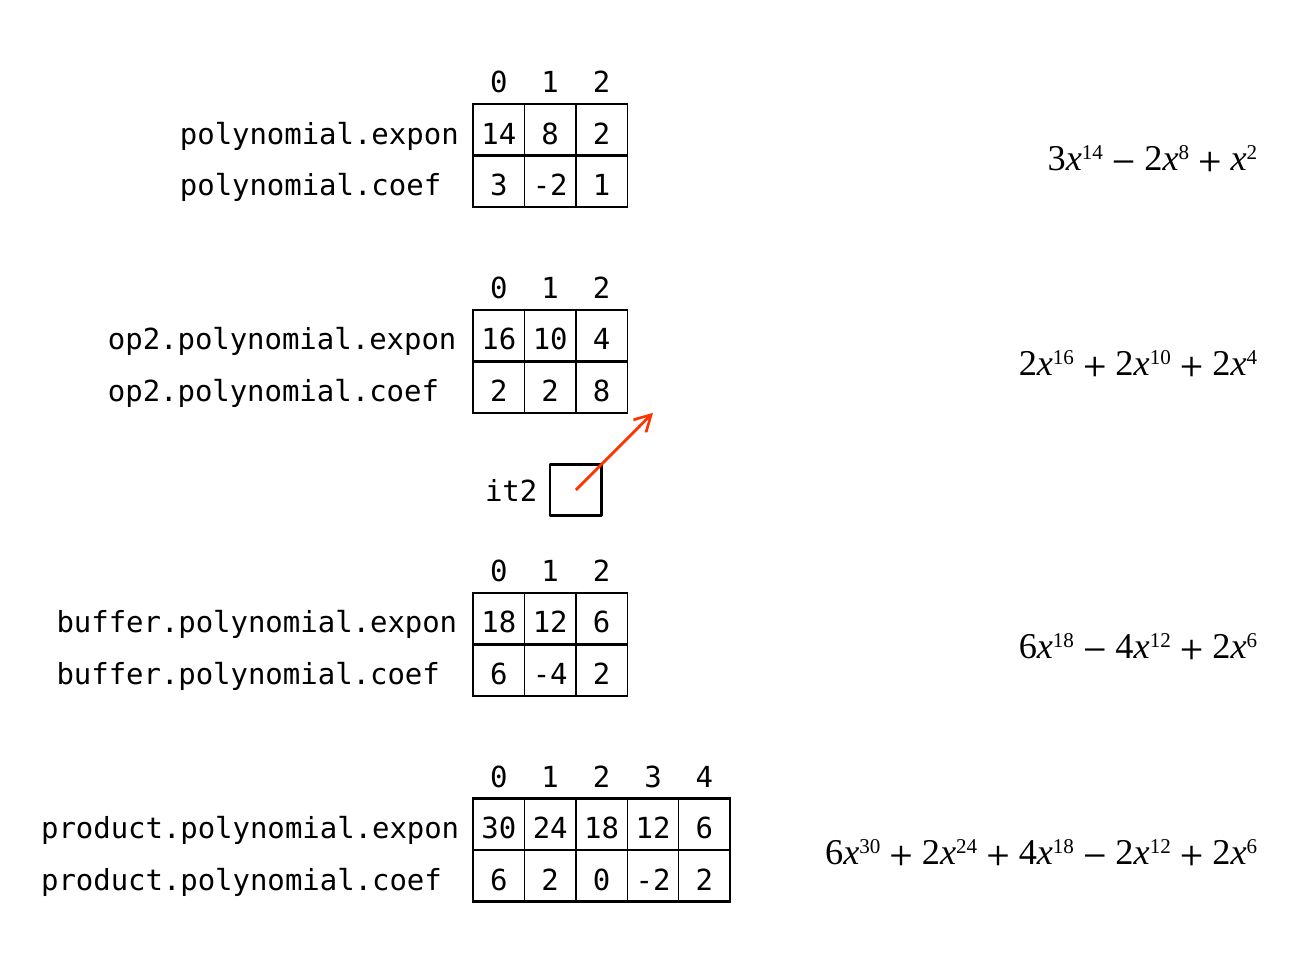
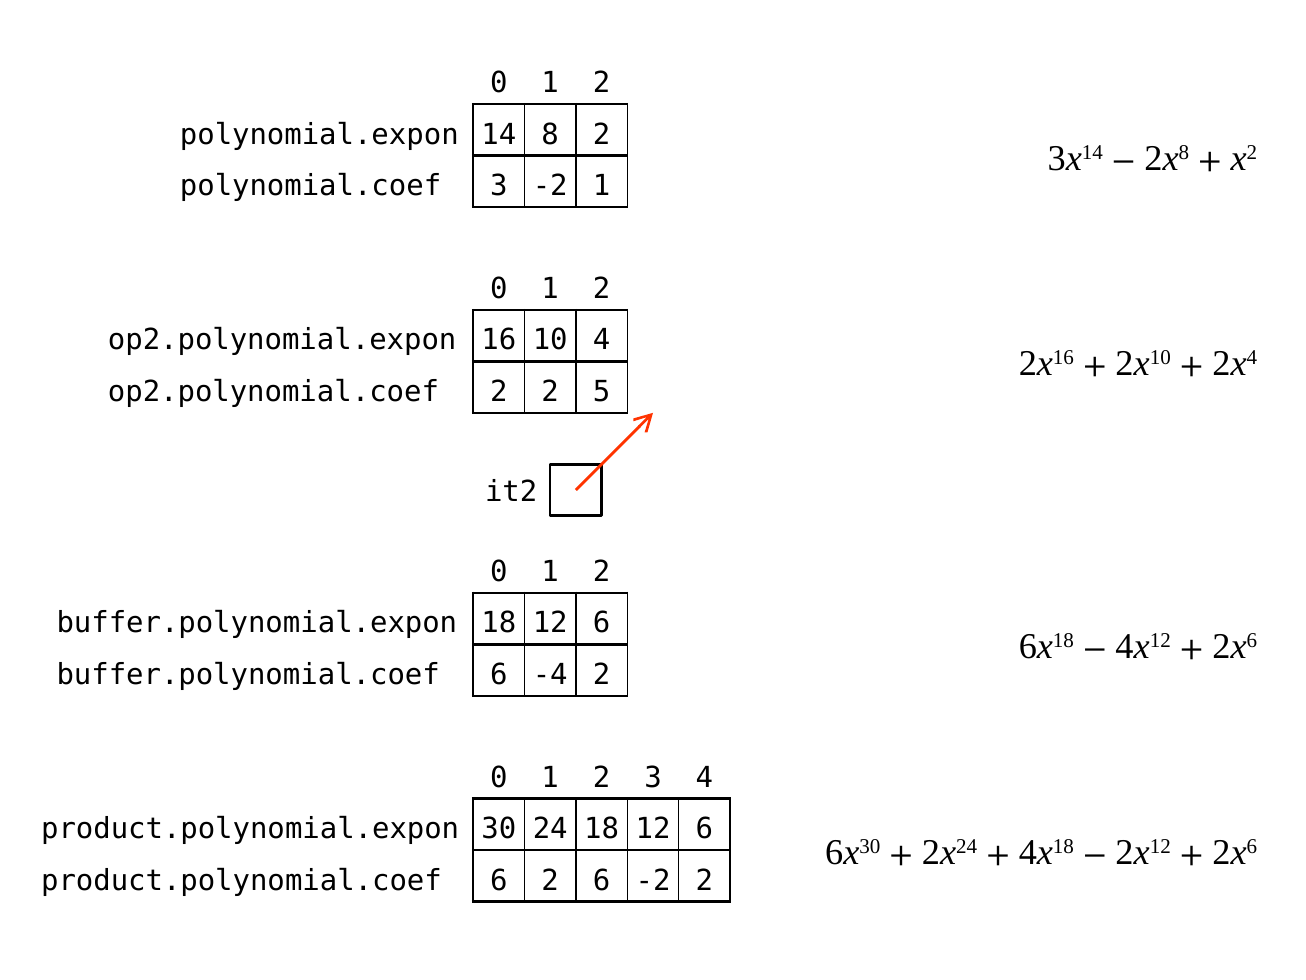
2 8: 8 -> 5 (602, 392)
2 0: 0 -> 6 (602, 880)
